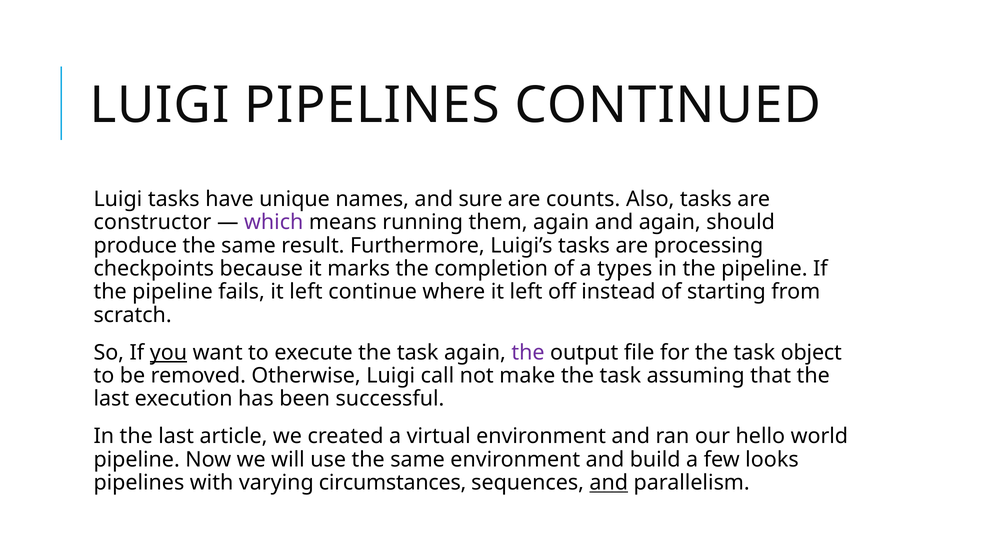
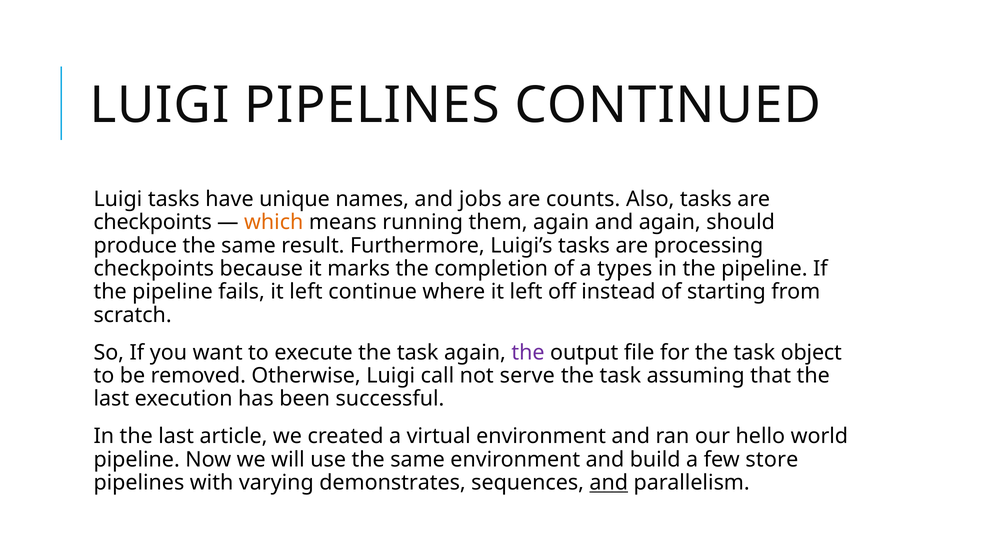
sure: sure -> jobs (480, 199)
constructor: constructor -> checkpoints (153, 222)
which colour: purple -> orange (274, 222)
you underline: present -> none (168, 353)
make: make -> serve (527, 376)
looks: looks -> store (772, 460)
circumstances: circumstances -> demonstrates (392, 483)
